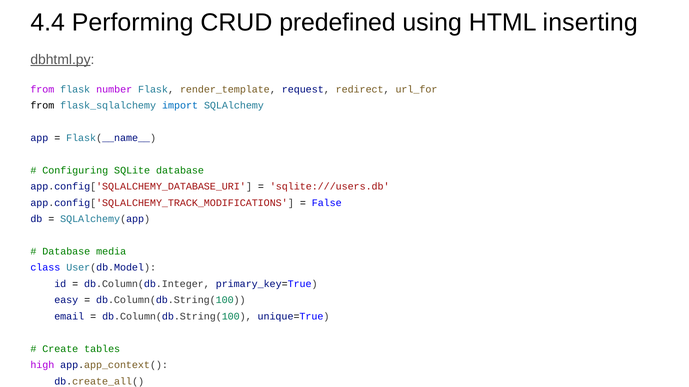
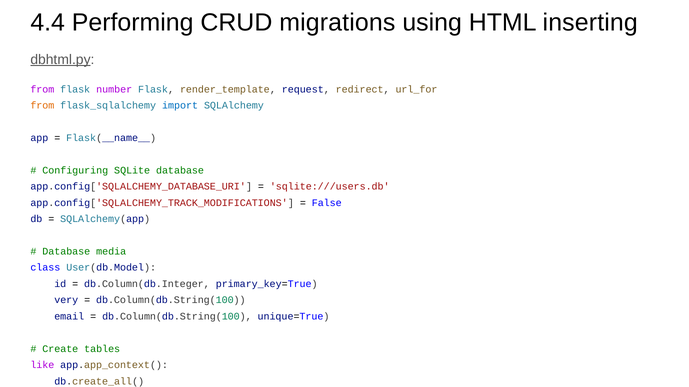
predefined: predefined -> migrations (337, 23)
from colour: black -> orange (42, 106)
easy: easy -> very (66, 301)
high: high -> like (42, 366)
